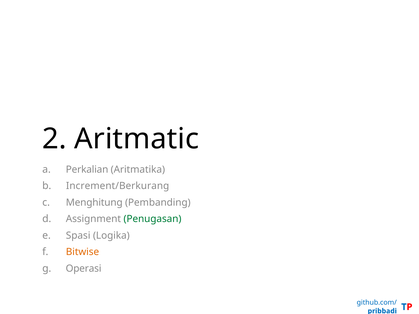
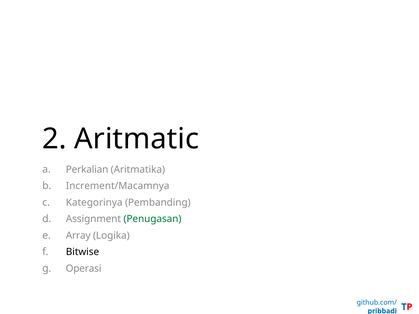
Increment/Berkurang: Increment/Berkurang -> Increment/Macamnya (118, 186)
Menghitung: Menghitung -> Kategorinya (94, 203)
Spasi: Spasi -> Array (78, 236)
Bitwise colour: orange -> black (83, 252)
